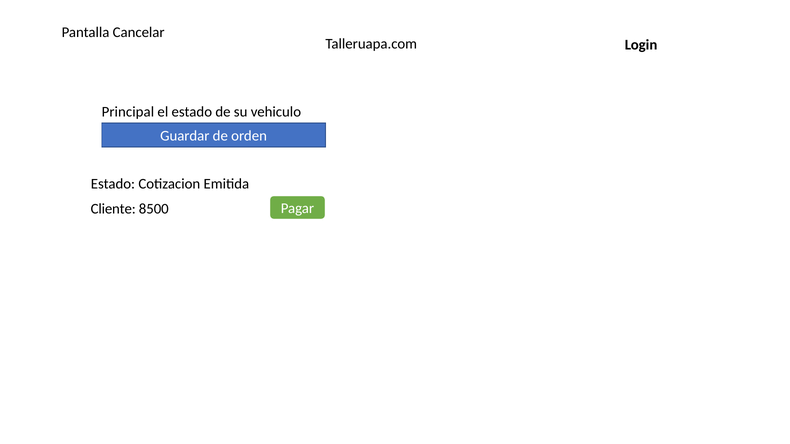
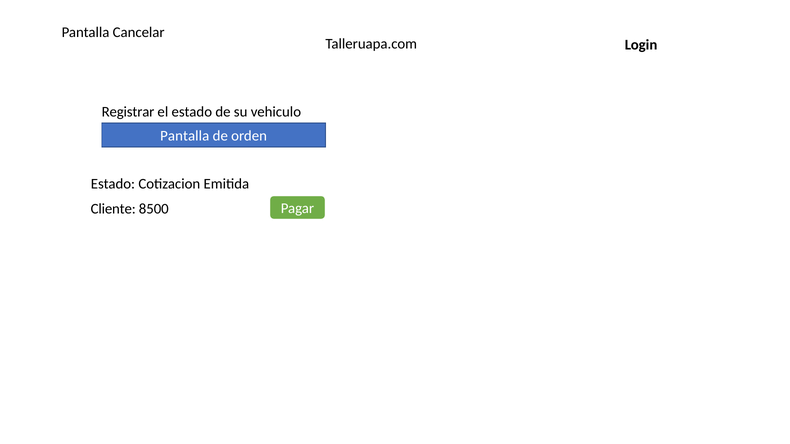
Principal: Principal -> Registrar (128, 112)
Guardar: Guardar -> Pantalla (185, 136)
